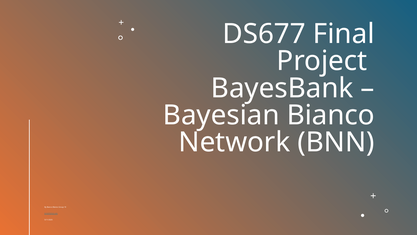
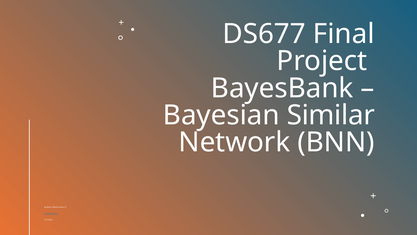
Bayesian Bianco: Bianco -> Similar (331, 115)
